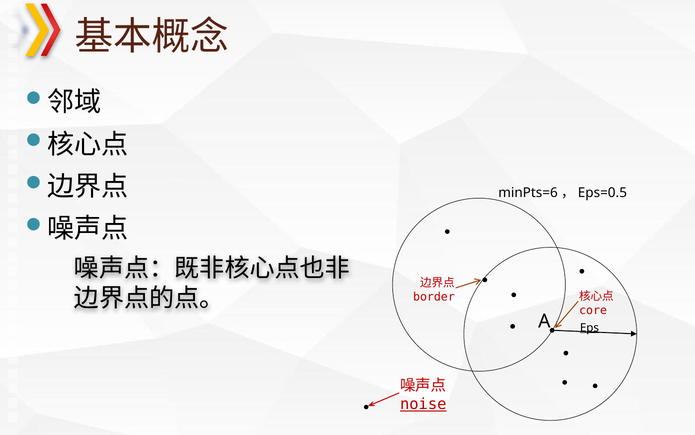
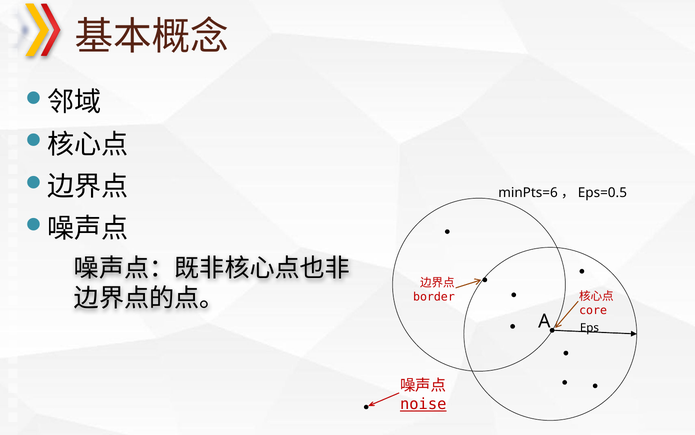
Eps underline: present -> none (589, 327)
